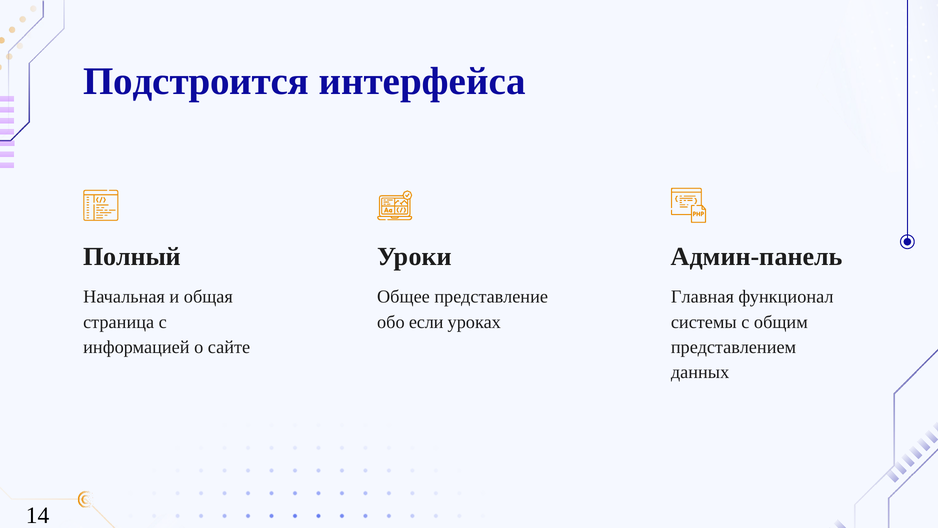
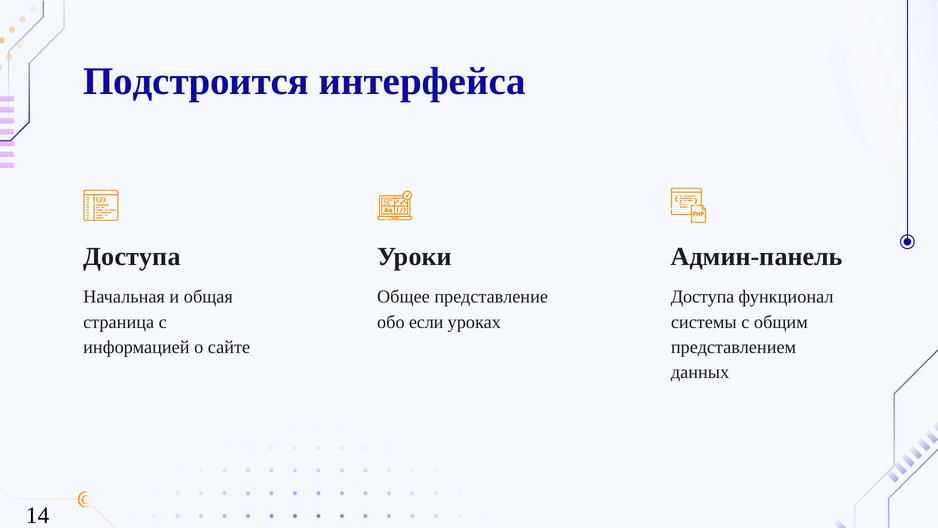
Полный: Полный -> Доступа (132, 256)
Главная: Главная -> Доступа (703, 297)
